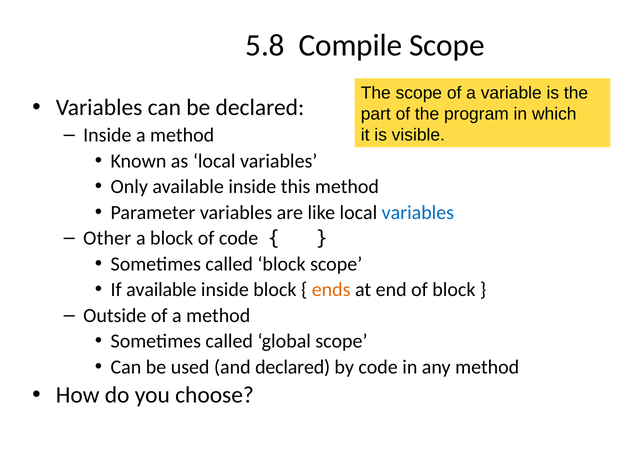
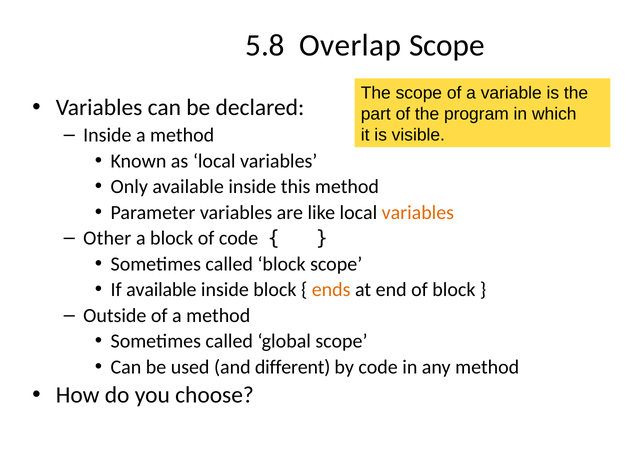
Compile: Compile -> Overlap (350, 45)
variables colour: blue -> orange (418, 212)
and declared: declared -> different (293, 367)
